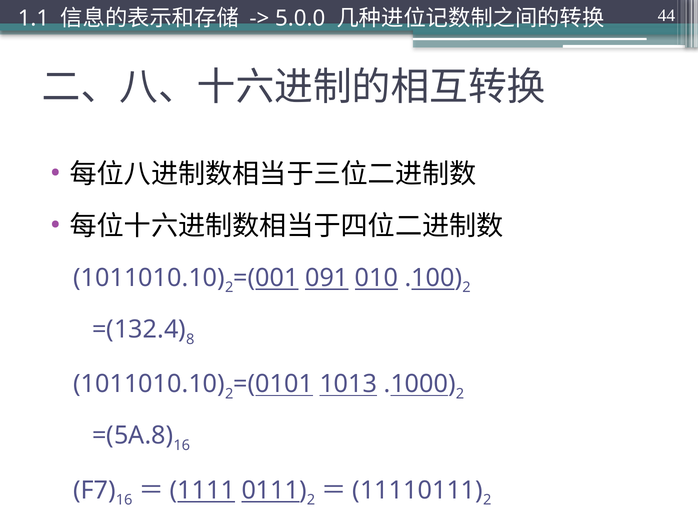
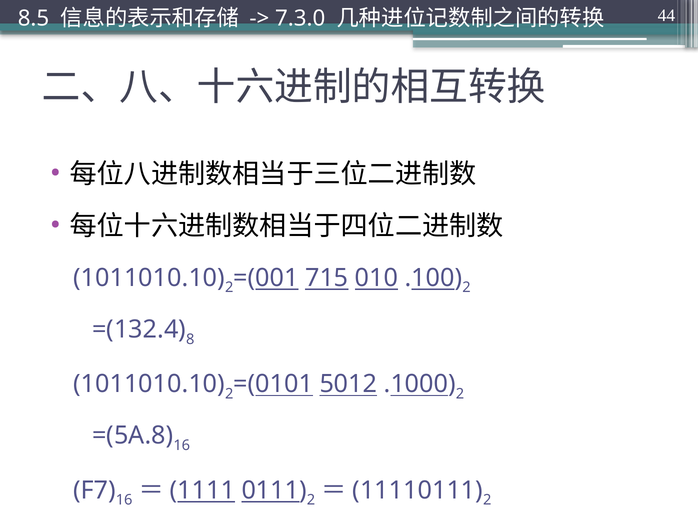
1.1: 1.1 -> 8.5 (33, 18)
5.0.0: 5.0.0 -> 7.3.0 (300, 18)
091: 091 -> 715 (327, 278)
1013: 1013 -> 5012 (348, 384)
